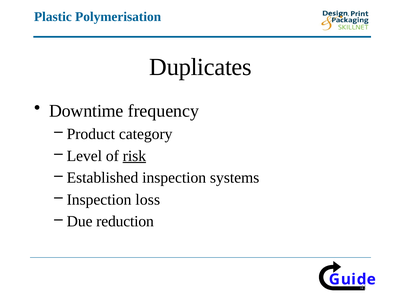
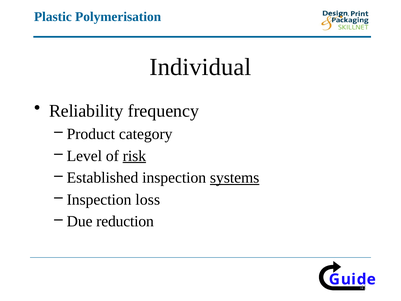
Duplicates: Duplicates -> Individual (200, 67)
Downtime: Downtime -> Reliability (86, 111)
systems underline: none -> present (235, 178)
